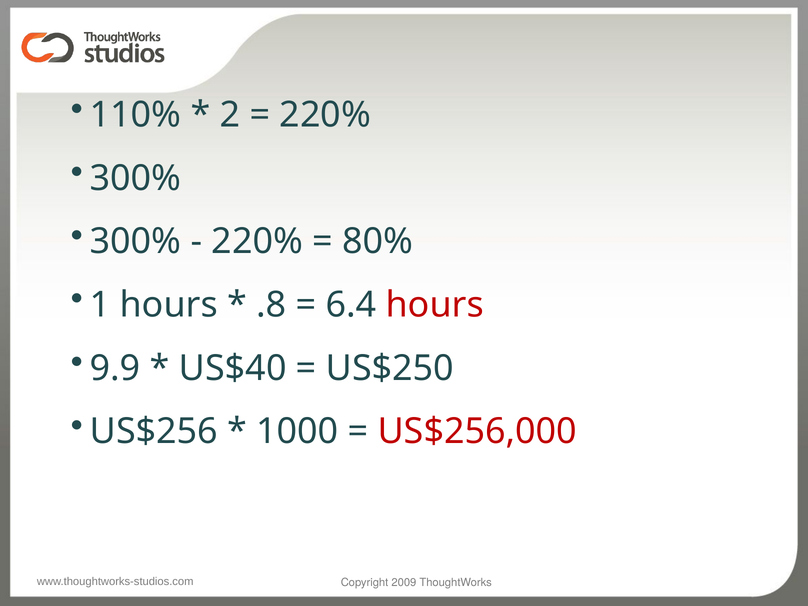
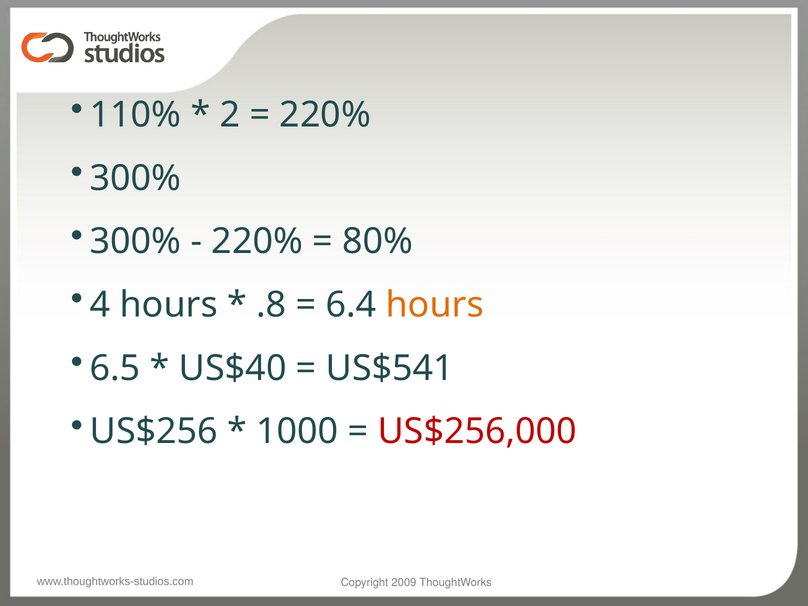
1: 1 -> 4 (100, 305)
hours colour: red -> orange (435, 305)
9.9: 9.9 -> 6.5 (115, 368)
US$250: US$250 -> US$541 (390, 368)
